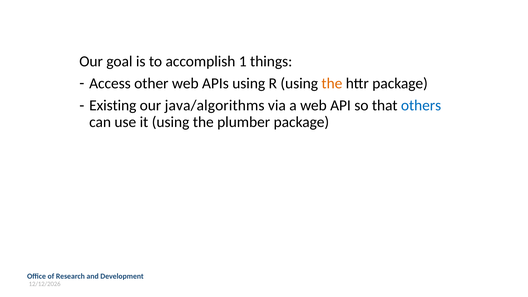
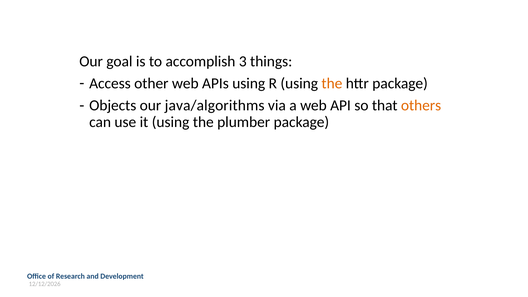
1: 1 -> 3 (243, 61)
Existing: Existing -> Objects (113, 106)
others colour: blue -> orange (421, 106)
